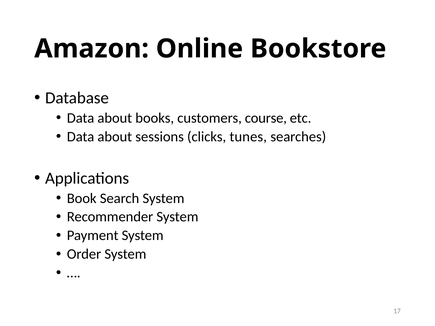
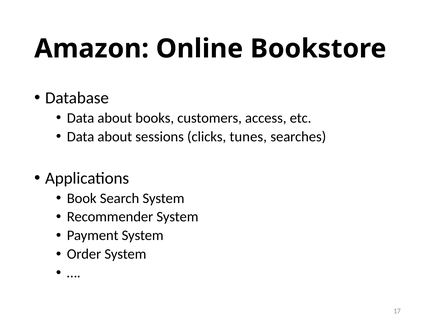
course: course -> access (266, 118)
